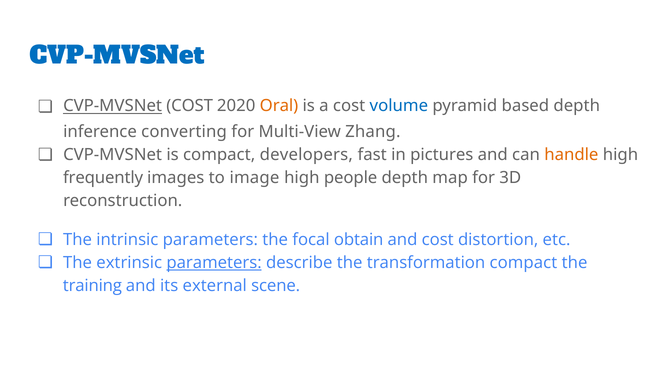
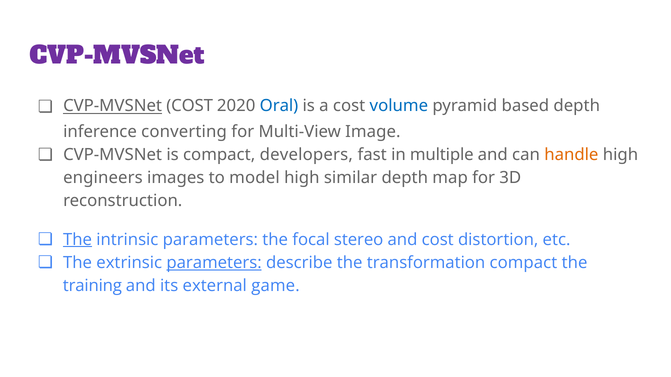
CVP-MVSNet colour: blue -> purple (117, 56)
Oral colour: orange -> blue (279, 106)
Zhang: Zhang -> Image (373, 132)
pictures: pictures -> multiple (442, 155)
frequently: frequently -> engineers (103, 178)
image: image -> model (254, 178)
people: people -> similar (351, 178)
The underline: none -> present (78, 240)
obtain: obtain -> stereo (359, 240)
scene: scene -> game (276, 286)
